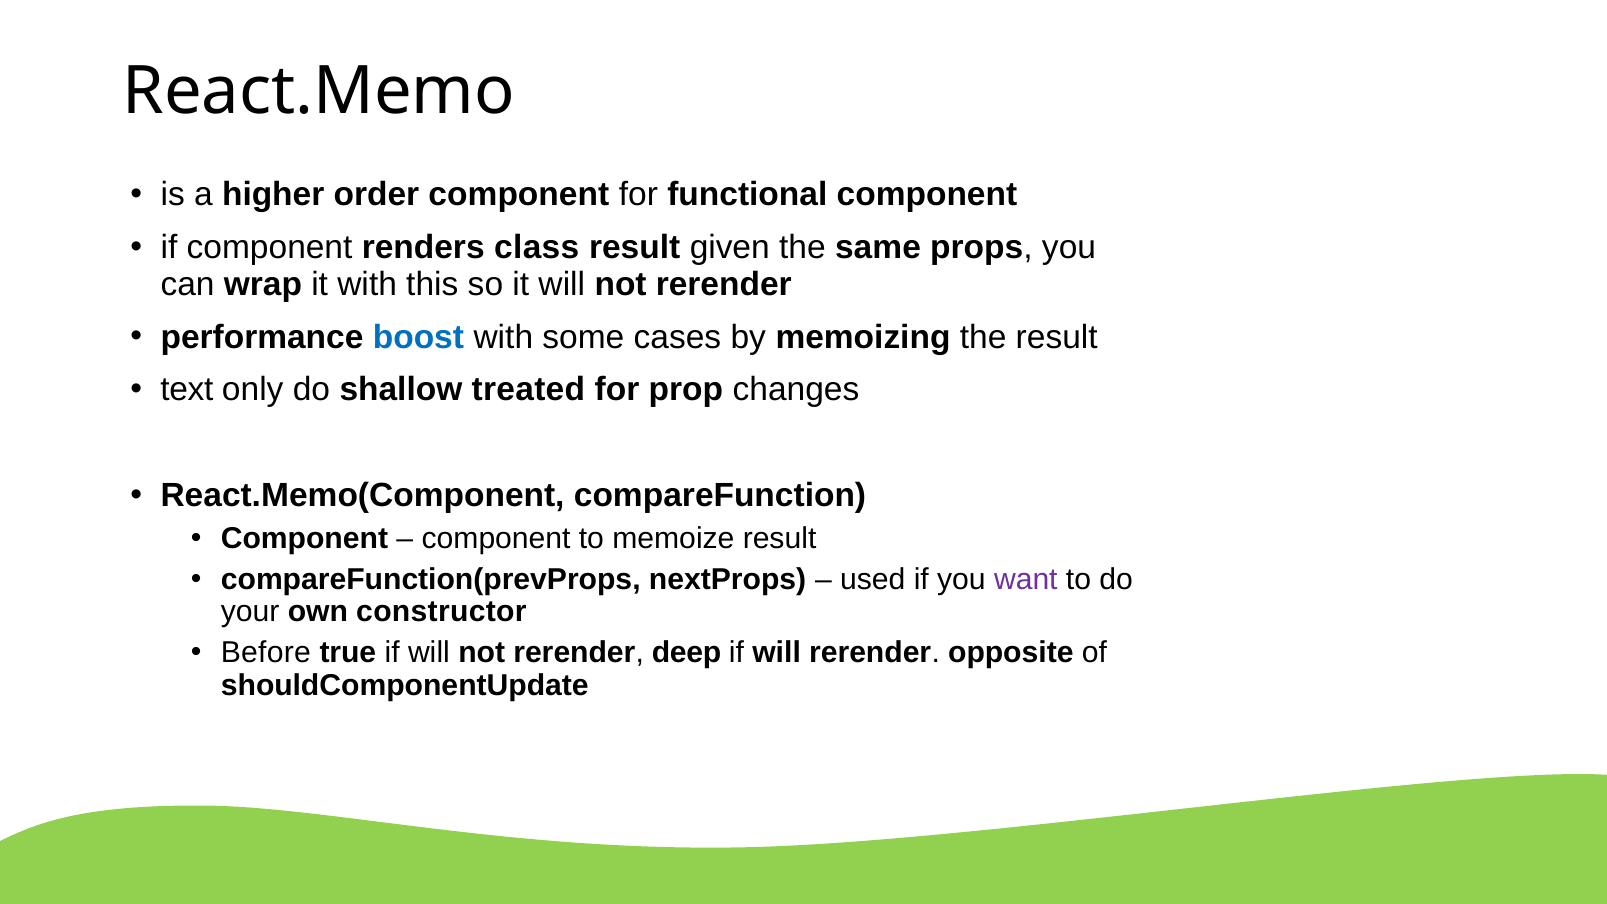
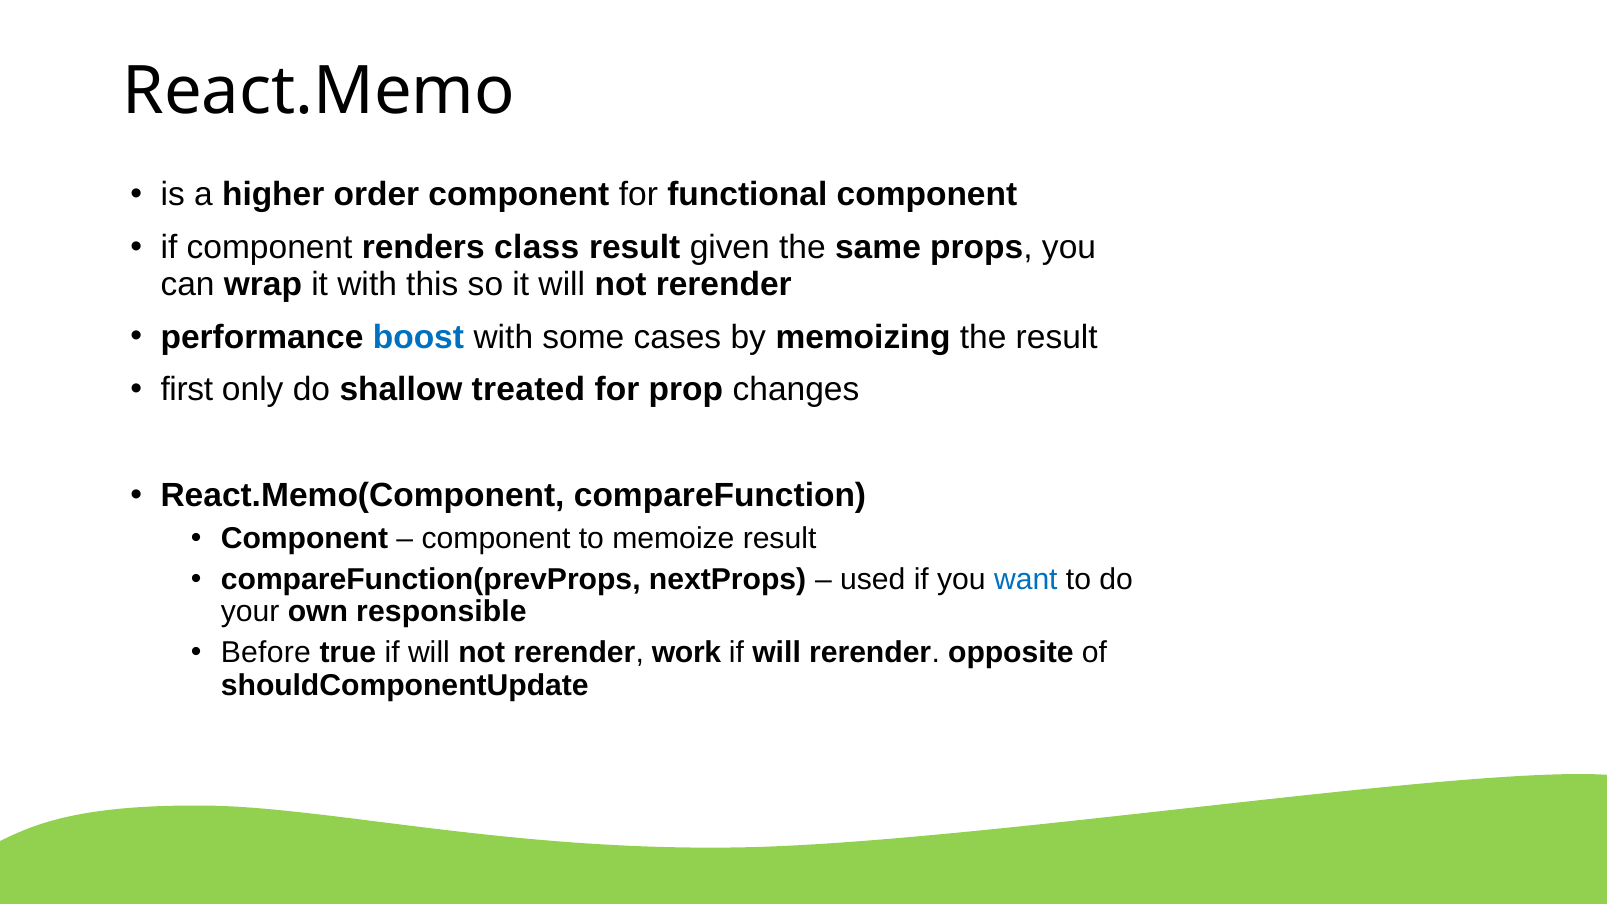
text: text -> first (187, 390)
want colour: purple -> blue (1026, 579)
constructor: constructor -> responsible (441, 612)
deep: deep -> work (687, 653)
